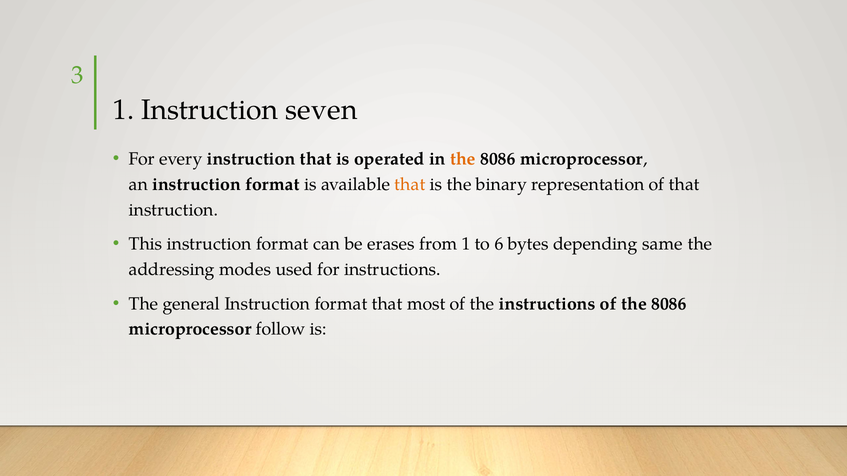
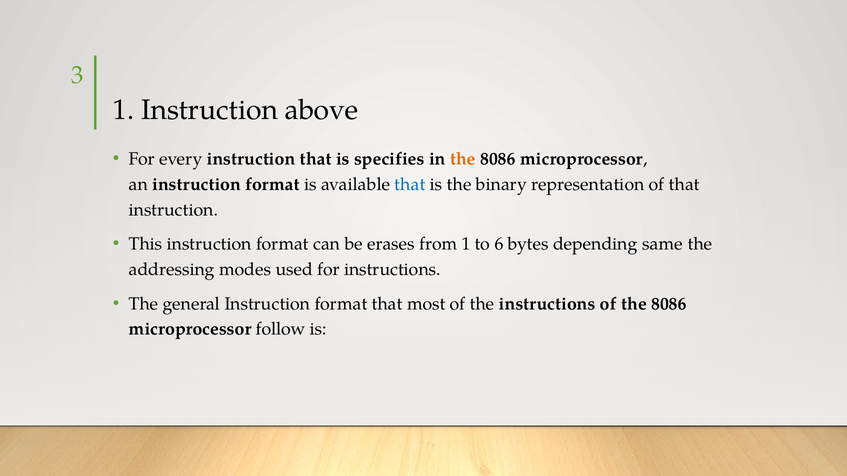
seven: seven -> above (322, 110)
operated: operated -> specifies (389, 159)
that colour: orange -> blue (410, 185)
